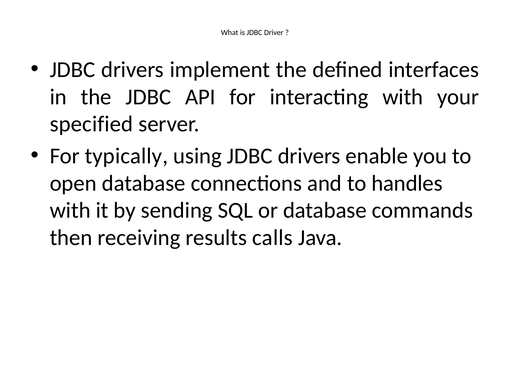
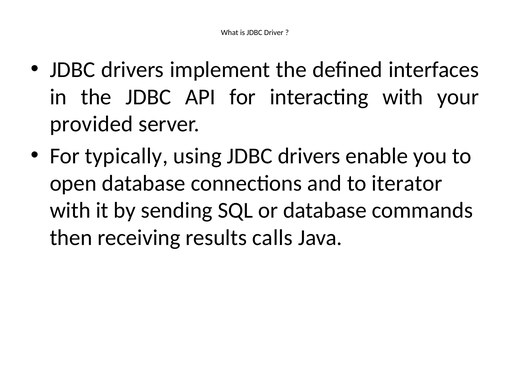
specified: specified -> provided (91, 124)
handles: handles -> iterator (407, 183)
